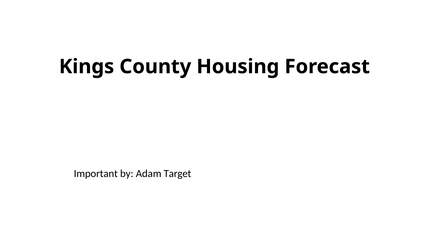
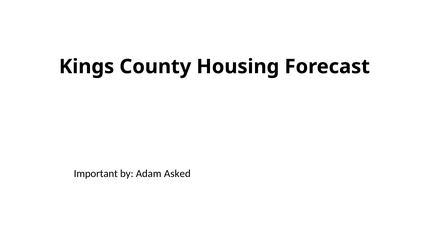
Target: Target -> Asked (177, 174)
